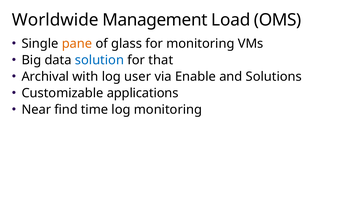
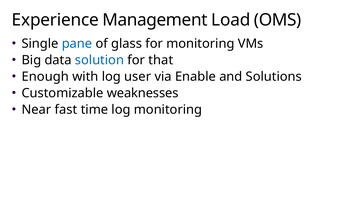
Worldwide: Worldwide -> Experience (55, 20)
pane colour: orange -> blue (77, 44)
Archival: Archival -> Enough (45, 77)
applications: applications -> weaknesses (143, 93)
find: find -> fast (66, 110)
